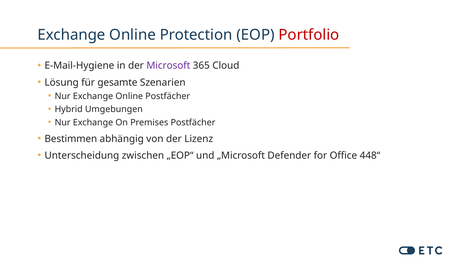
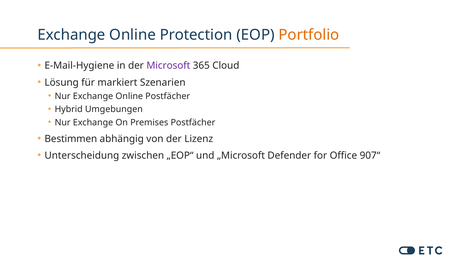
Portfolio colour: red -> orange (309, 35)
gesamte: gesamte -> markiert (117, 82)
448“: 448“ -> 907“ (370, 156)
